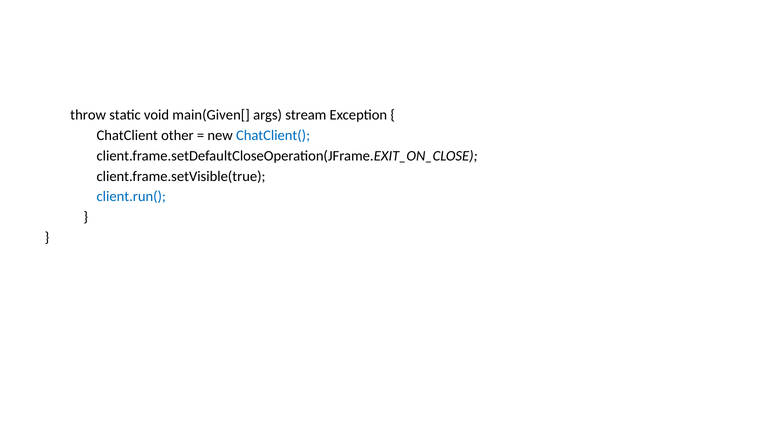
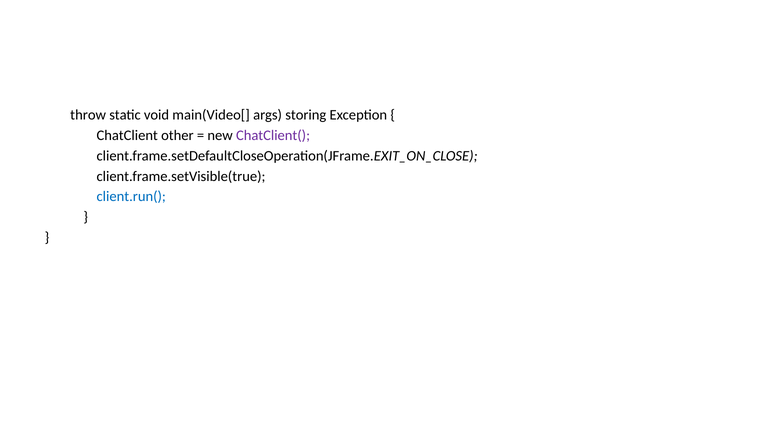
main(Given[: main(Given[ -> main(Video[ (211, 115)
stream: stream -> storing (306, 115)
ChatClient( colour: blue -> purple (273, 135)
